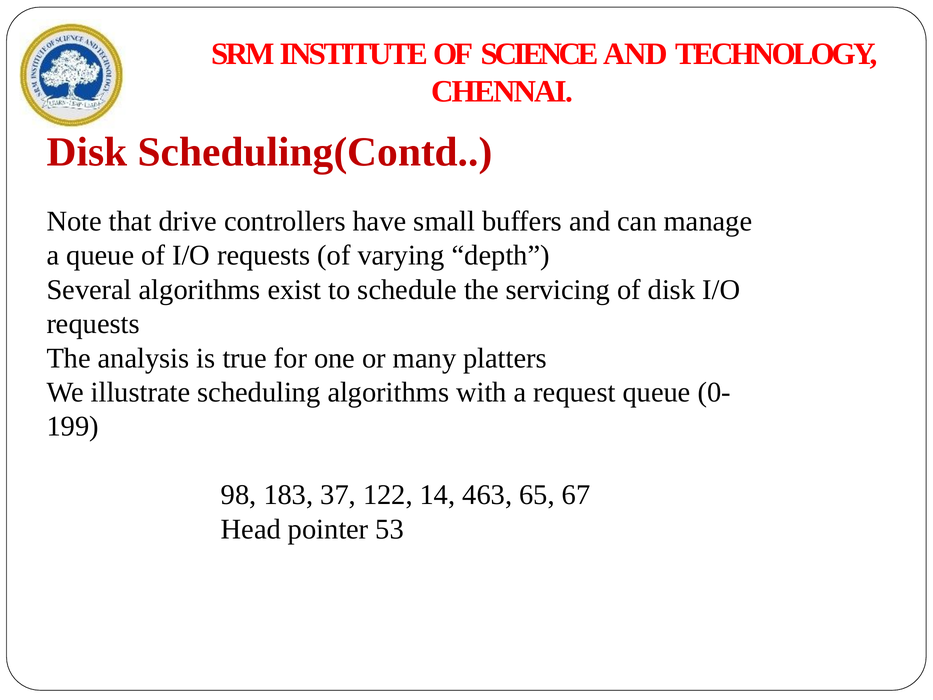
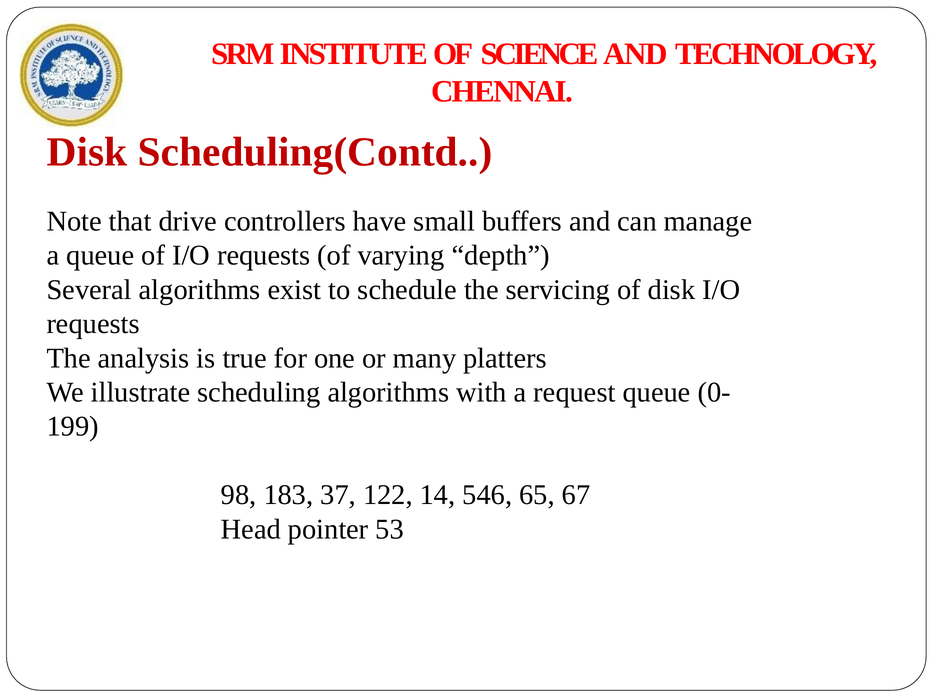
463: 463 -> 546 (487, 495)
